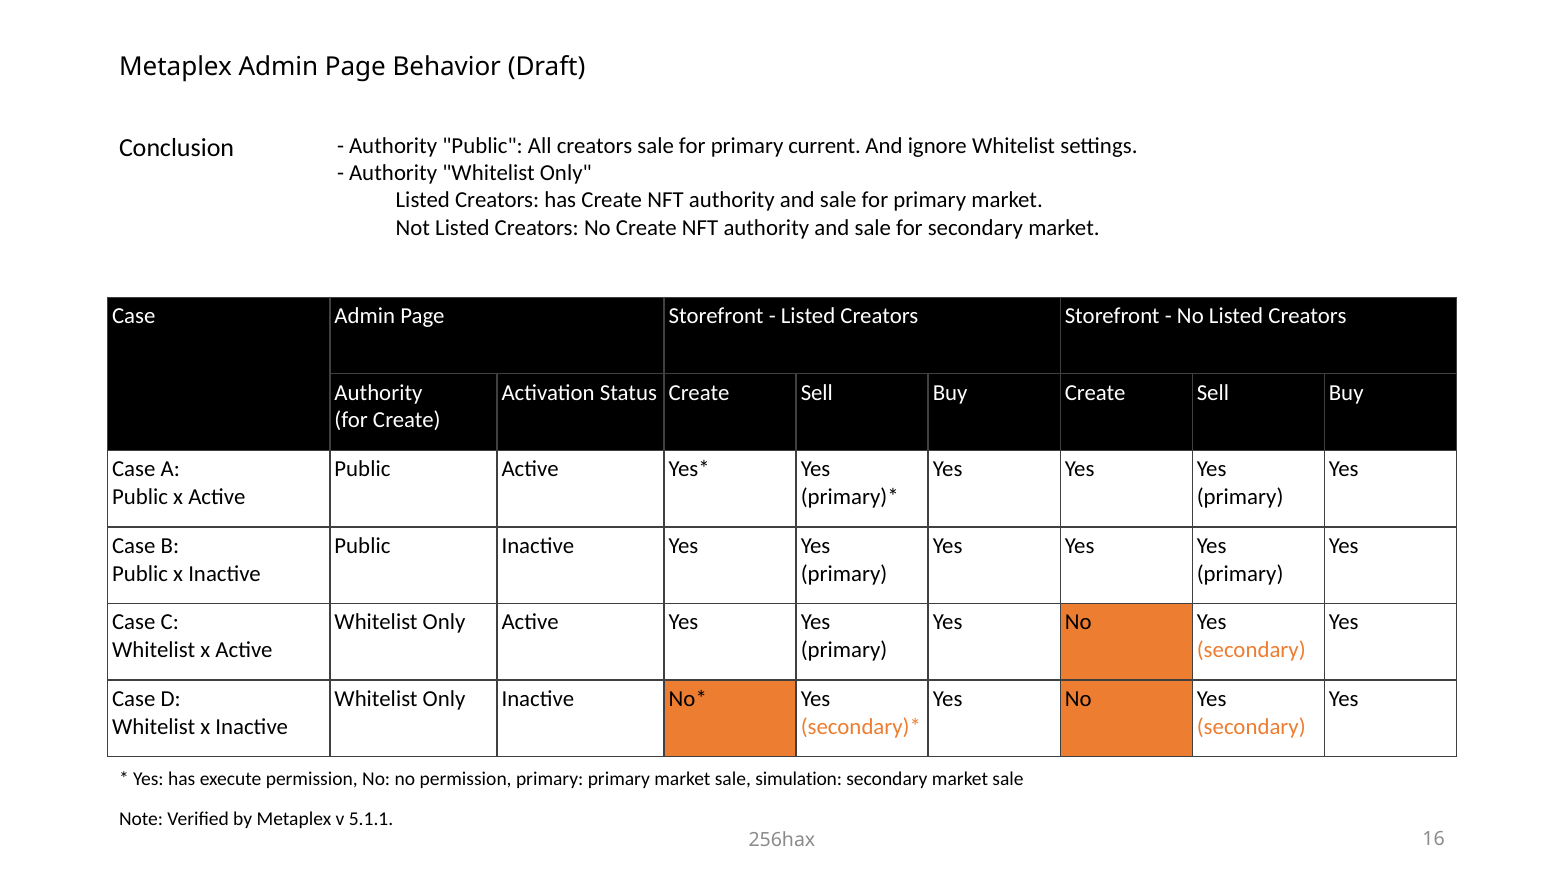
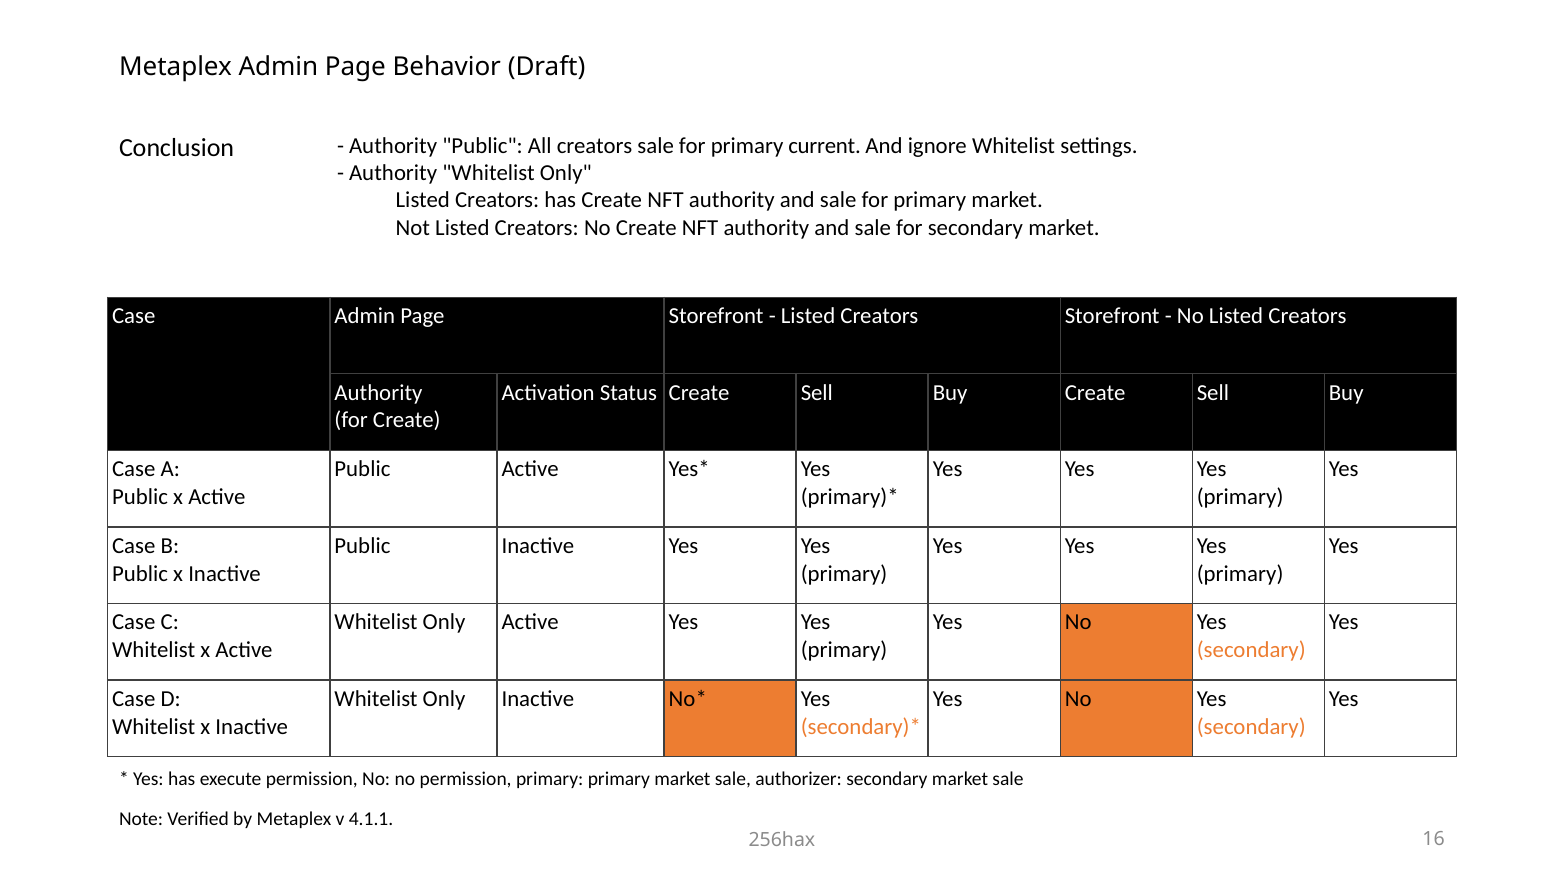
simulation: simulation -> authorizer (799, 779)
5.1.1: 5.1.1 -> 4.1.1 (371, 819)
